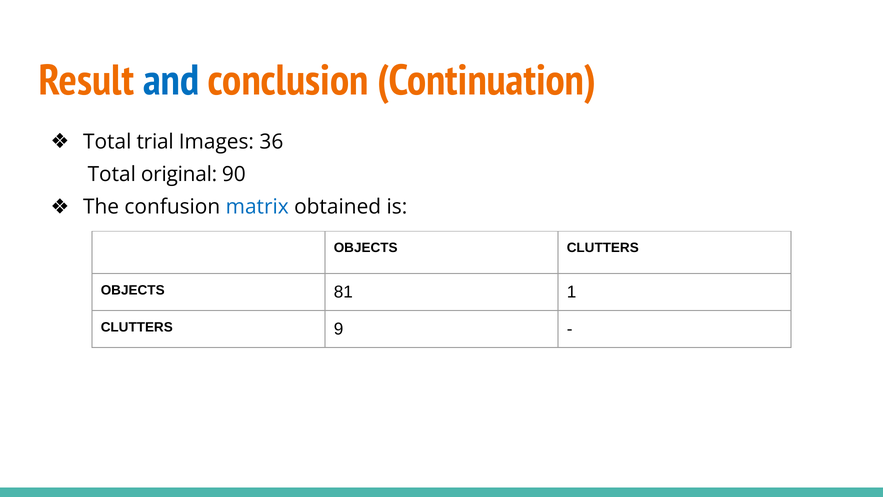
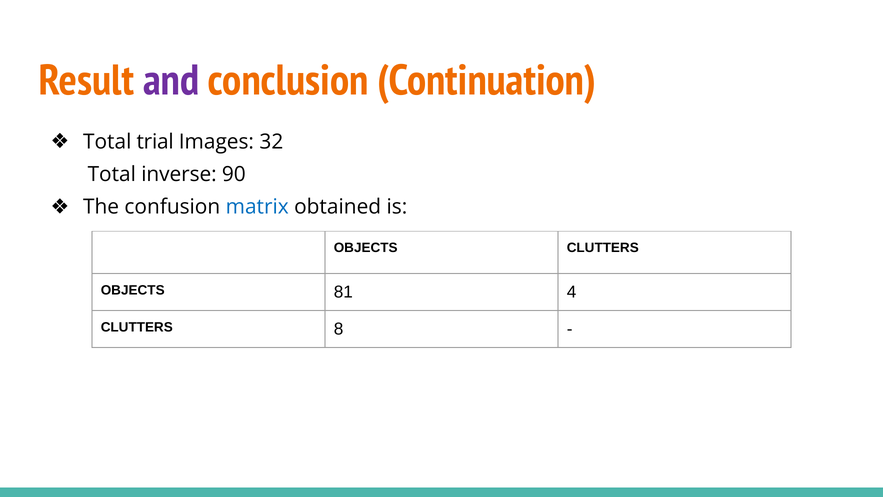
and colour: blue -> purple (171, 81)
36: 36 -> 32 (271, 142)
original: original -> inverse (179, 174)
1: 1 -> 4 (572, 292)
9: 9 -> 8 (339, 329)
